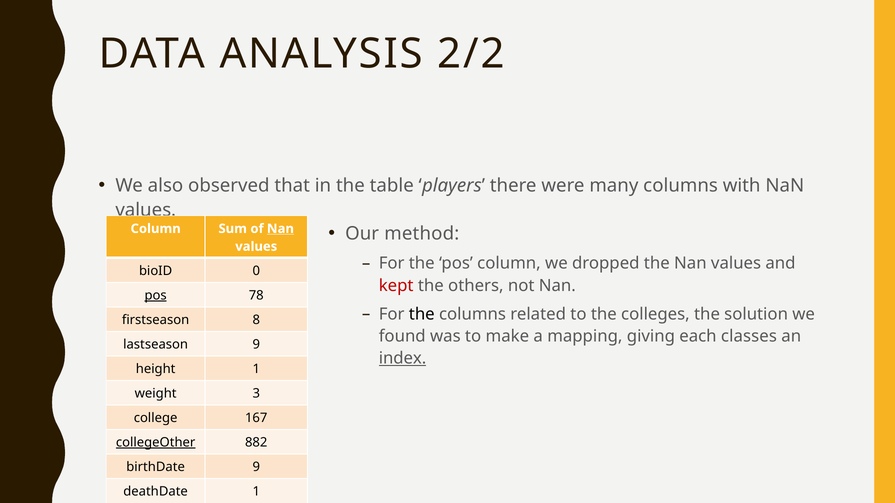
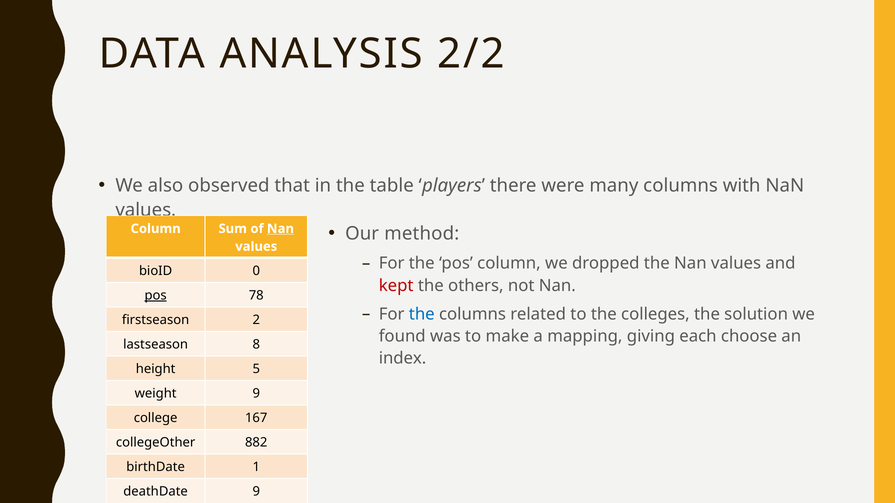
the colour: black -> blue (422, 314)
8: 8 -> 2 (256, 320)
classes: classes -> choose (749, 337)
lastseason 9: 9 -> 8 (256, 345)
index underline: present -> none (403, 359)
height 1: 1 -> 5 (256, 369)
weight 3: 3 -> 9 (256, 394)
collegeOther underline: present -> none (156, 443)
birthDate 9: 9 -> 1 (256, 467)
deathDate 1: 1 -> 9 (256, 492)
